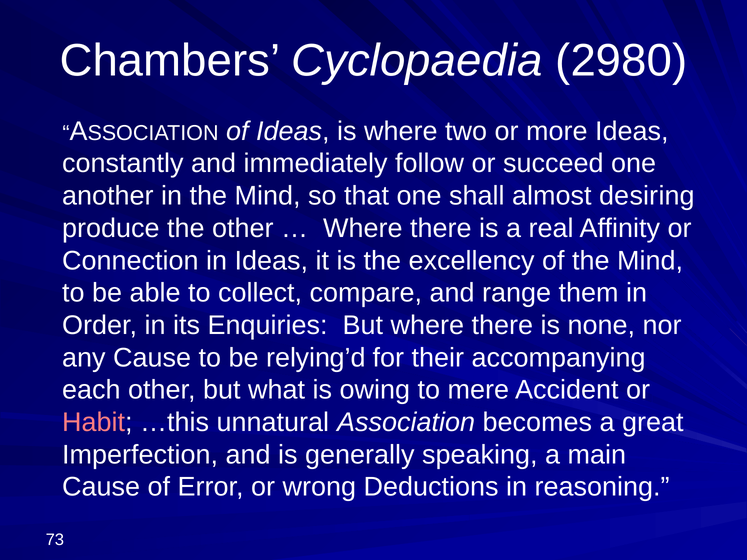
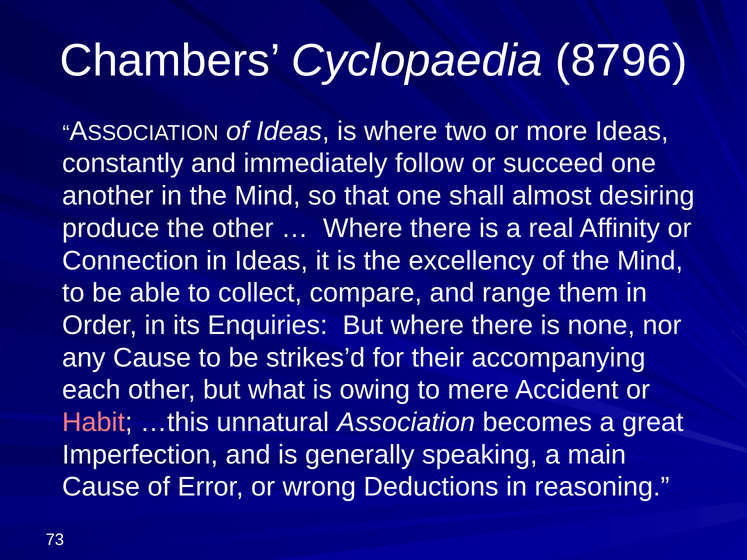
2980: 2980 -> 8796 (621, 60)
relying’d: relying’d -> strikes’d (316, 358)
